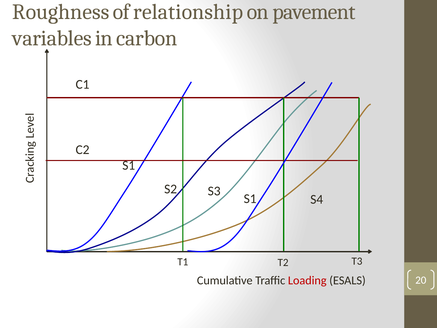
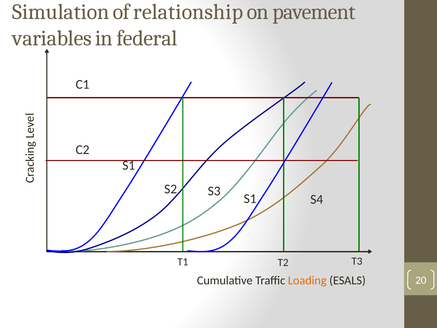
Roughness: Roughness -> Simulation (61, 12)
carbon: carbon -> federal (147, 38)
Loading colour: red -> orange (307, 280)
